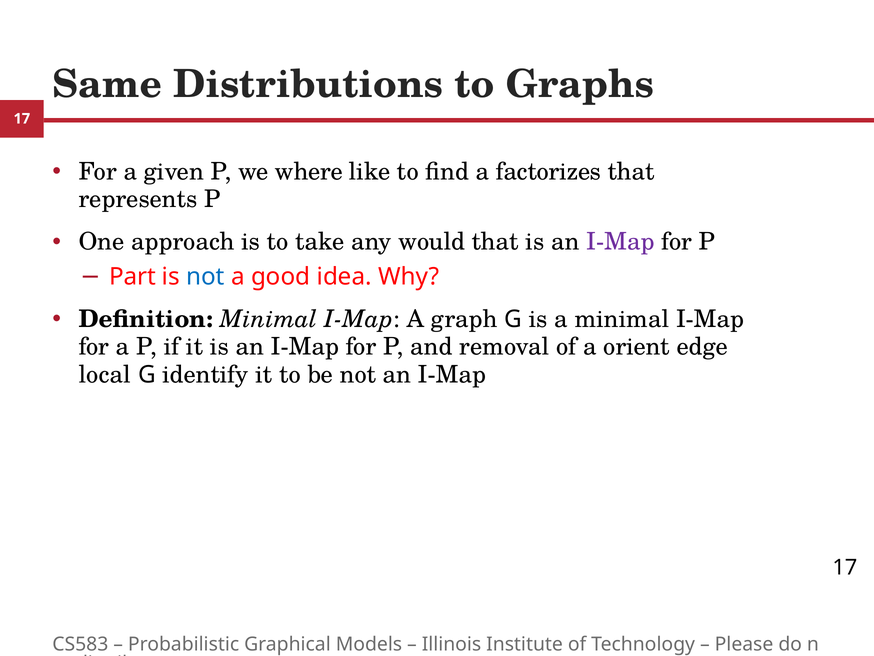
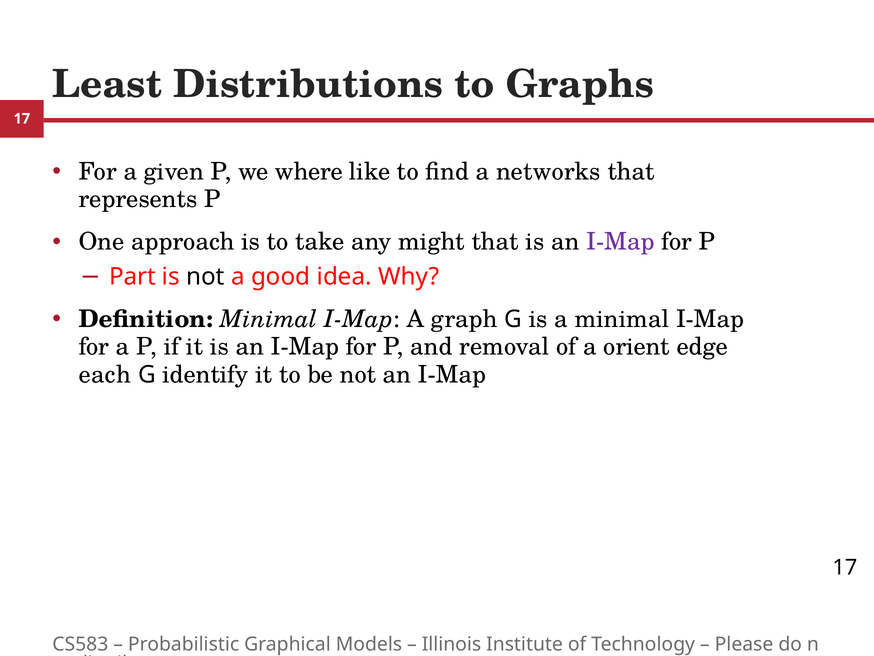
Same: Same -> Least (107, 84)
factorizes: factorizes -> networks (548, 171)
would: would -> might (432, 241)
not colour: blue -> black (206, 277)
local: local -> each (105, 374)
